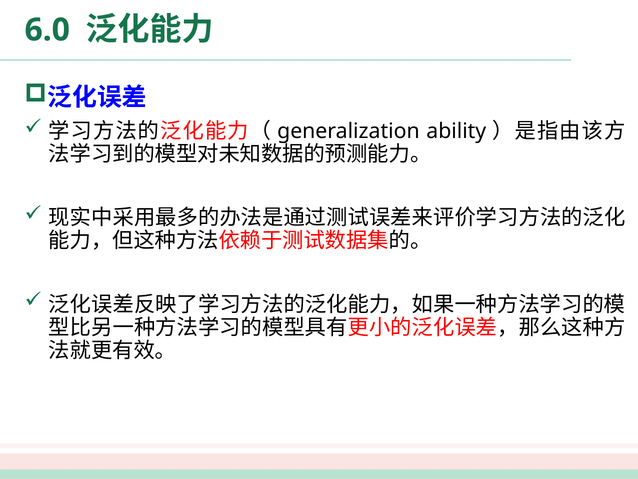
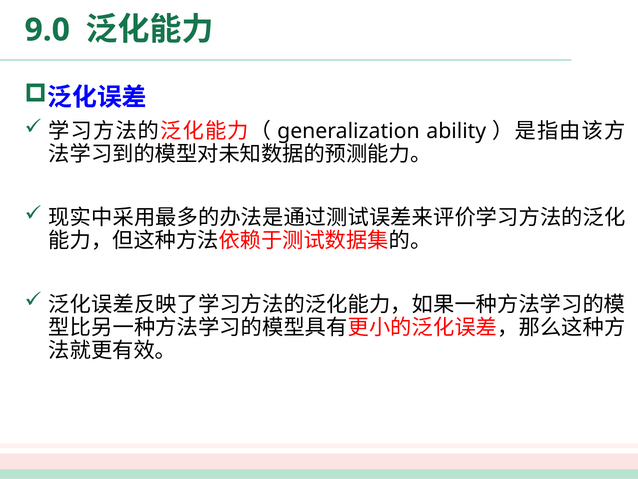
6.0: 6.0 -> 9.0 (47, 30)
